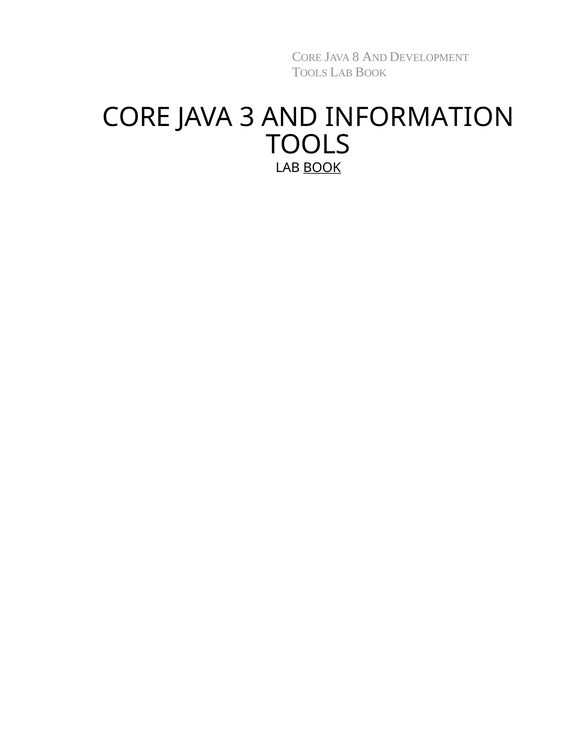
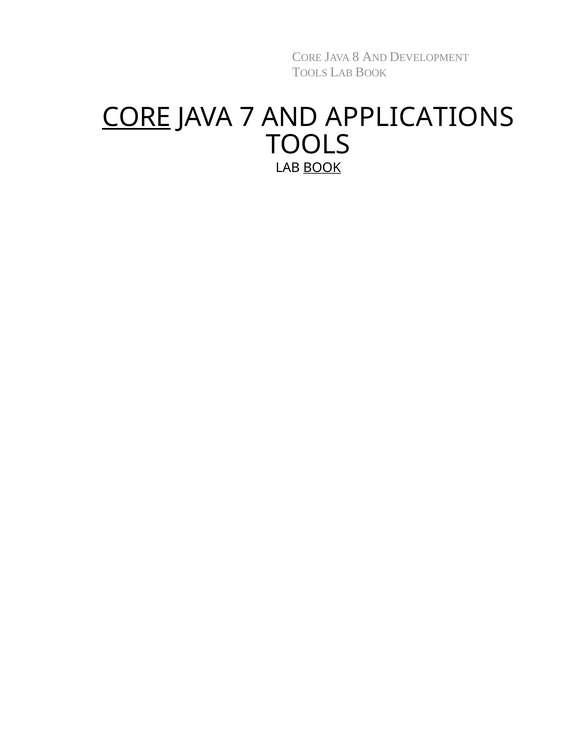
CORE underline: none -> present (136, 117)
3: 3 -> 7 (247, 117)
INFORMATION: INFORMATION -> APPLICATIONS (420, 117)
